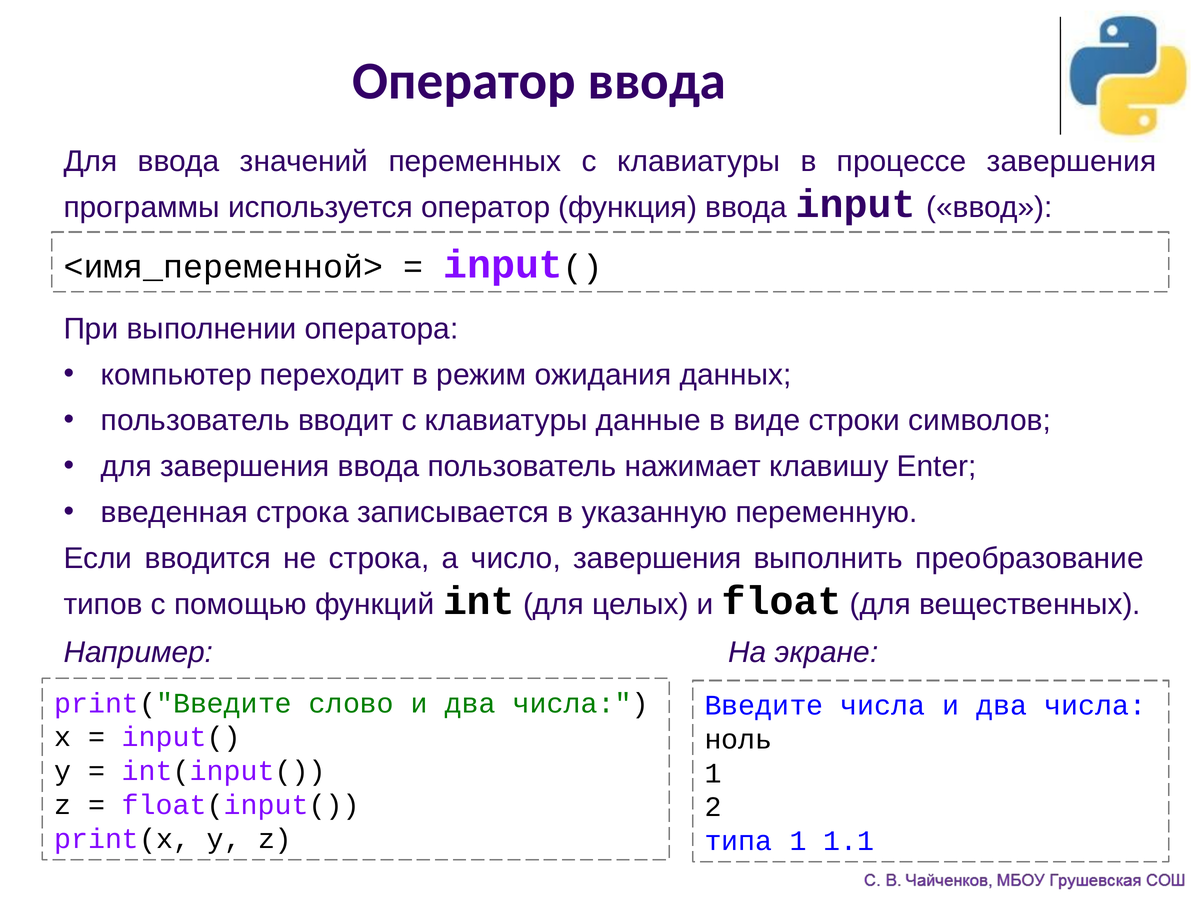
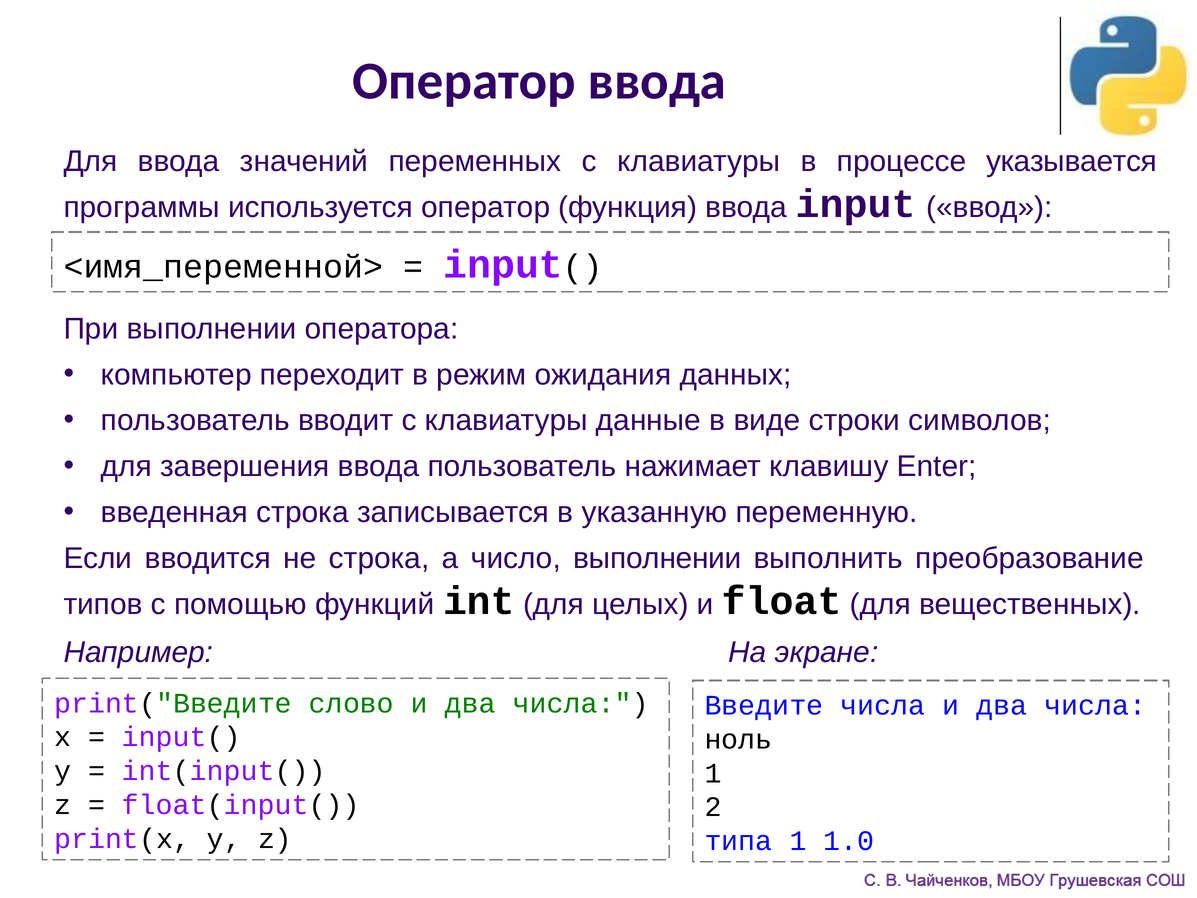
процессе завершения: завершения -> указывается (1072, 161)
число завершения: завершения -> выполнении (657, 558)
1.1: 1.1 -> 1.0 (849, 841)
